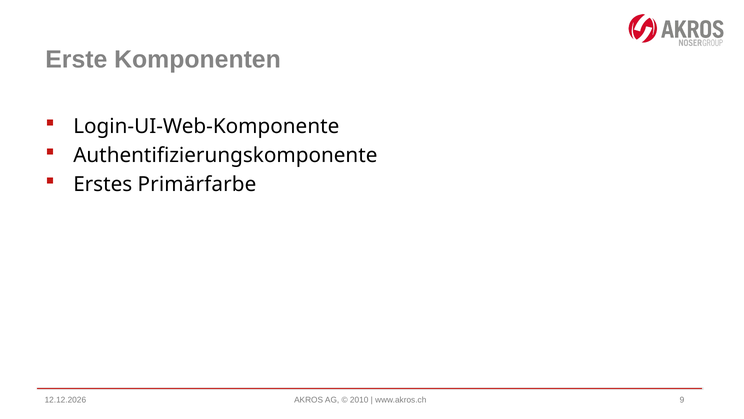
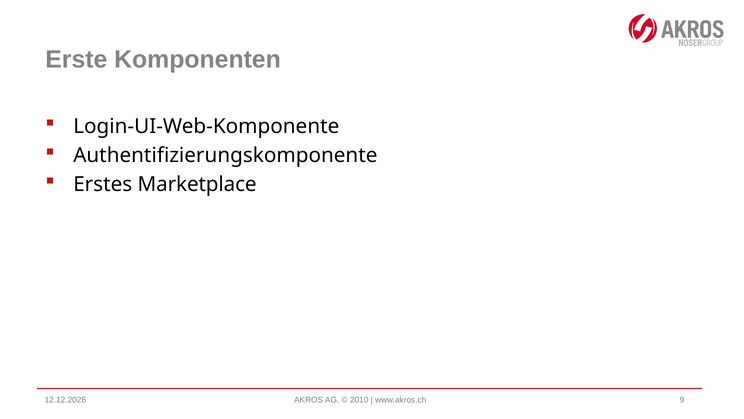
Primärfarbe: Primärfarbe -> Marketplace (197, 184)
